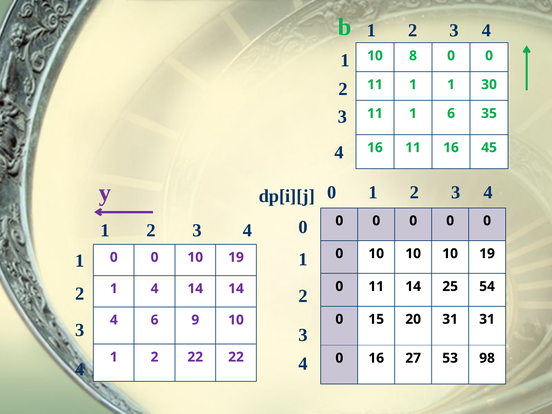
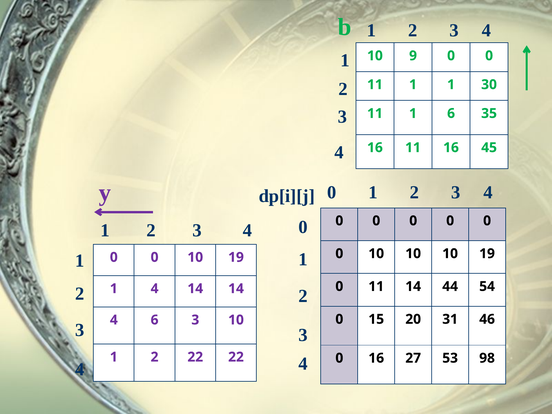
8: 8 -> 9 (413, 56)
25: 25 -> 44 (450, 286)
31 31: 31 -> 46 (487, 319)
6 9: 9 -> 3 (195, 320)
